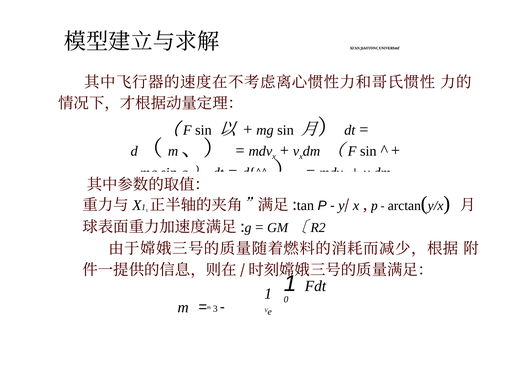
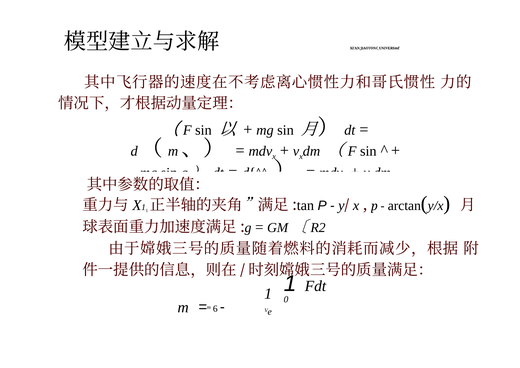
3: 3 -> 6 (215, 309)
